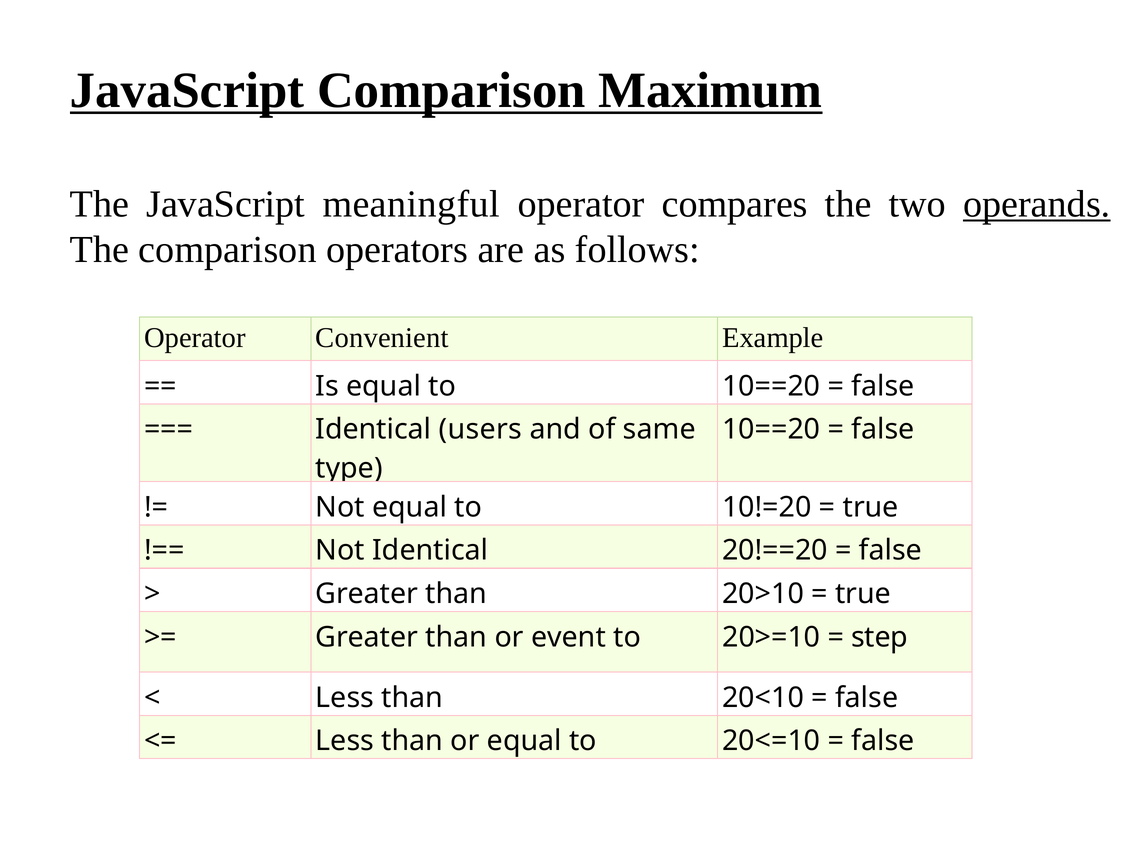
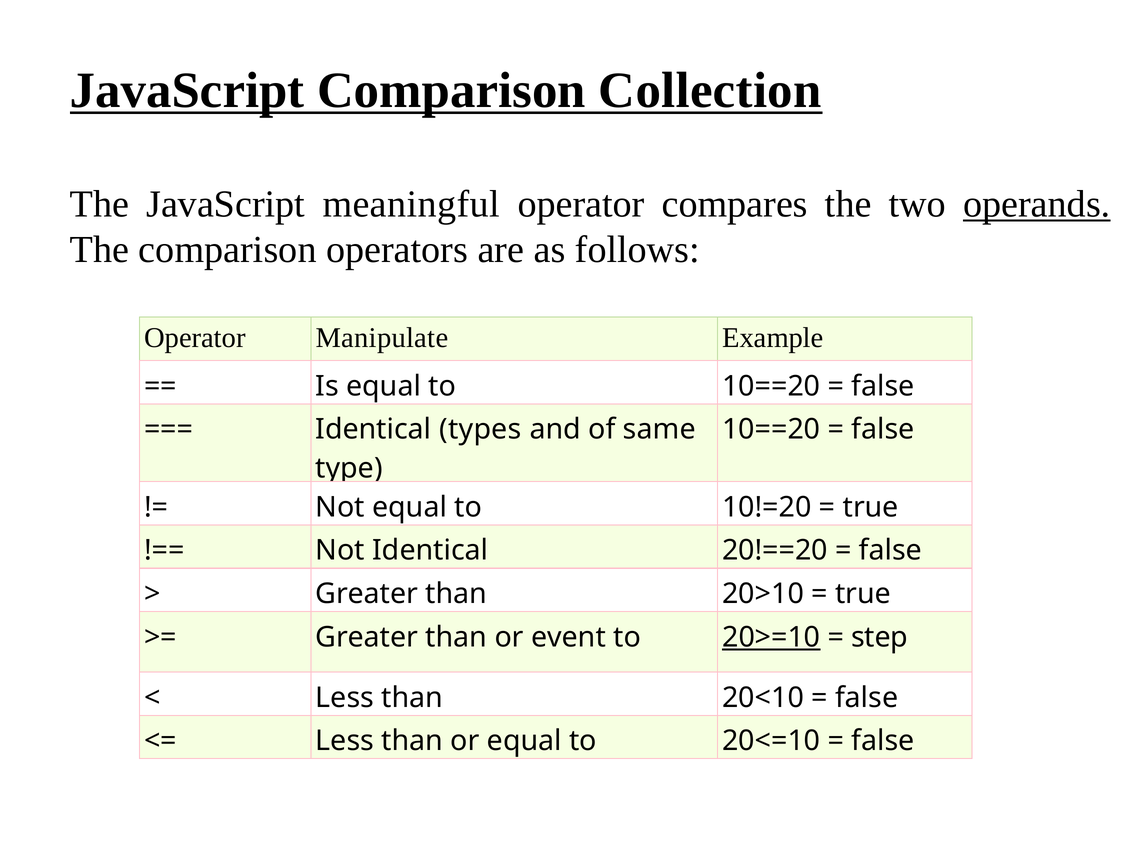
Maximum: Maximum -> Collection (710, 90)
Convenient: Convenient -> Manipulate (382, 338)
users: users -> types (480, 429)
20>=10 underline: none -> present (771, 637)
